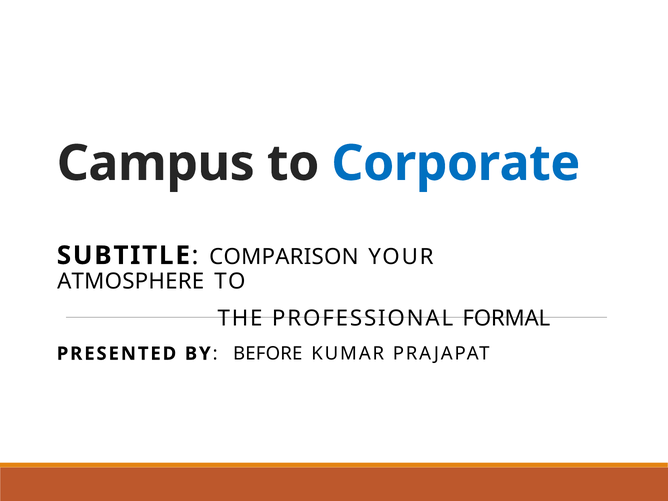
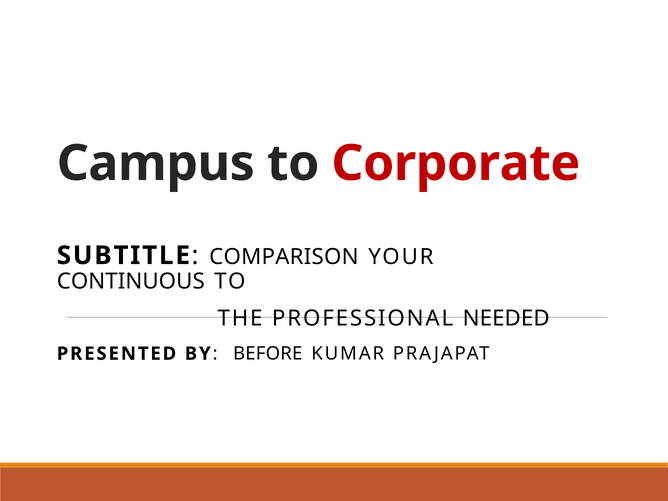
Corporate colour: blue -> red (456, 163)
ATMOSPHERE: ATMOSPHERE -> CONTINUOUS (131, 282)
FORMAL: FORMAL -> NEEDED (506, 319)
